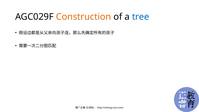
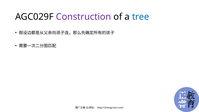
Construction colour: orange -> purple (84, 17)
